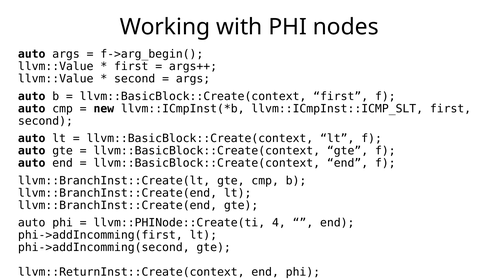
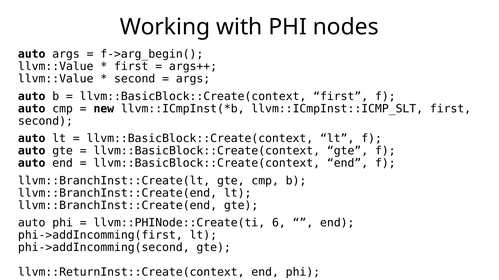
4: 4 -> 6 (279, 223)
